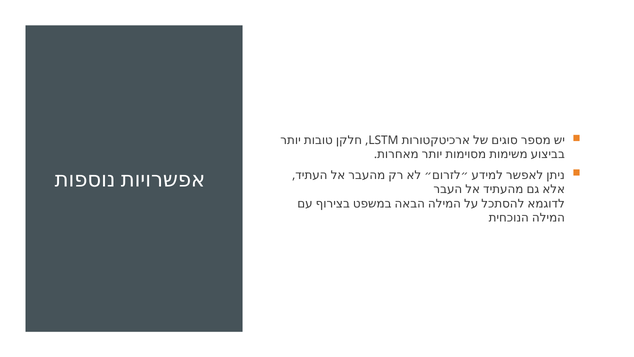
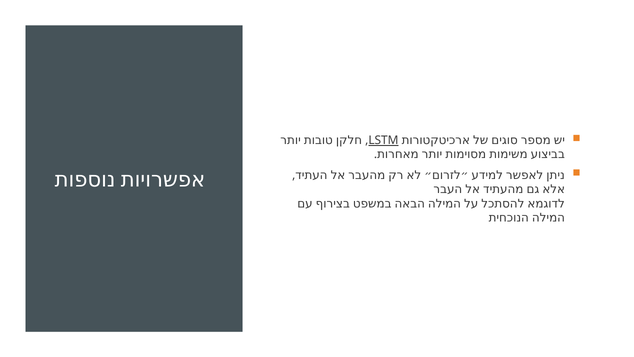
LSTM underline: none -> present (383, 140)
